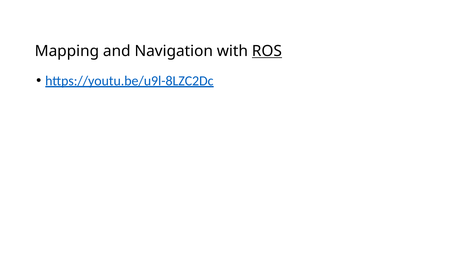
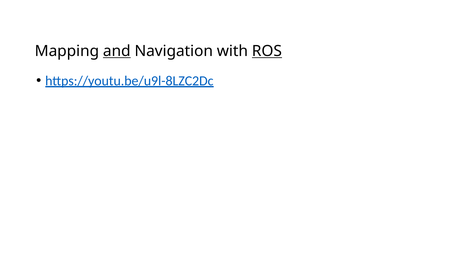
and underline: none -> present (117, 51)
